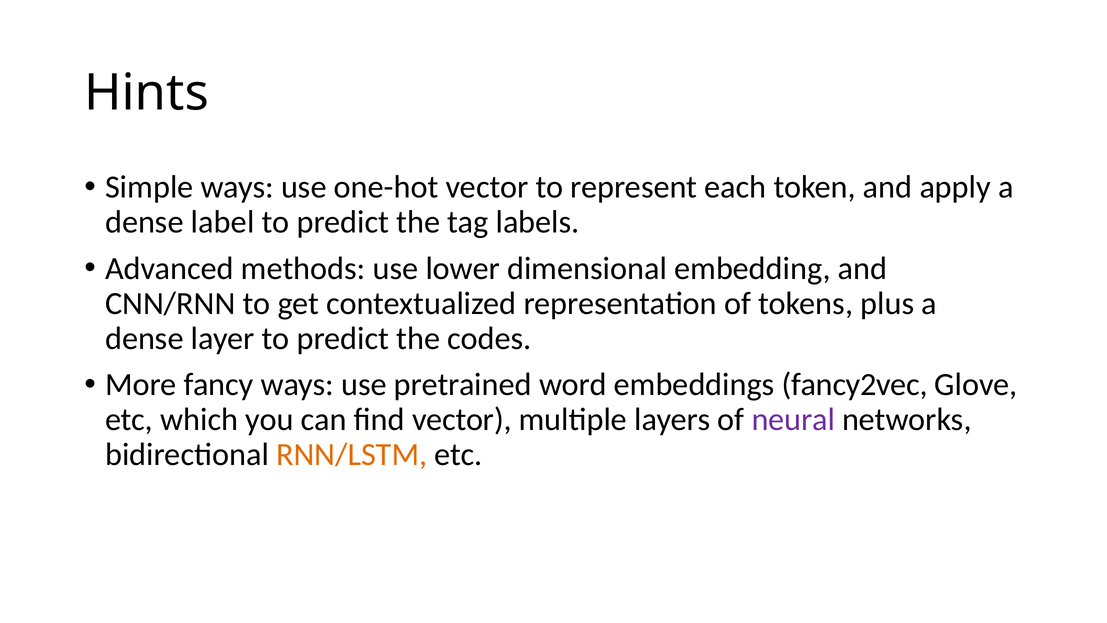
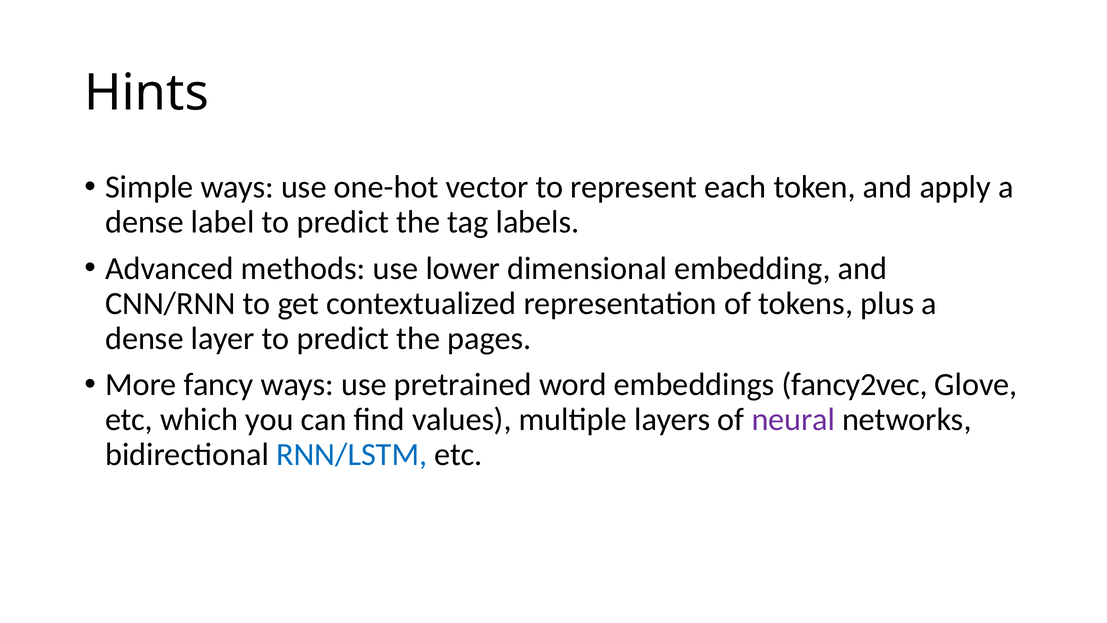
codes: codes -> pages (489, 338)
find vector: vector -> values (462, 419)
RNN/LSTM colour: orange -> blue (352, 454)
